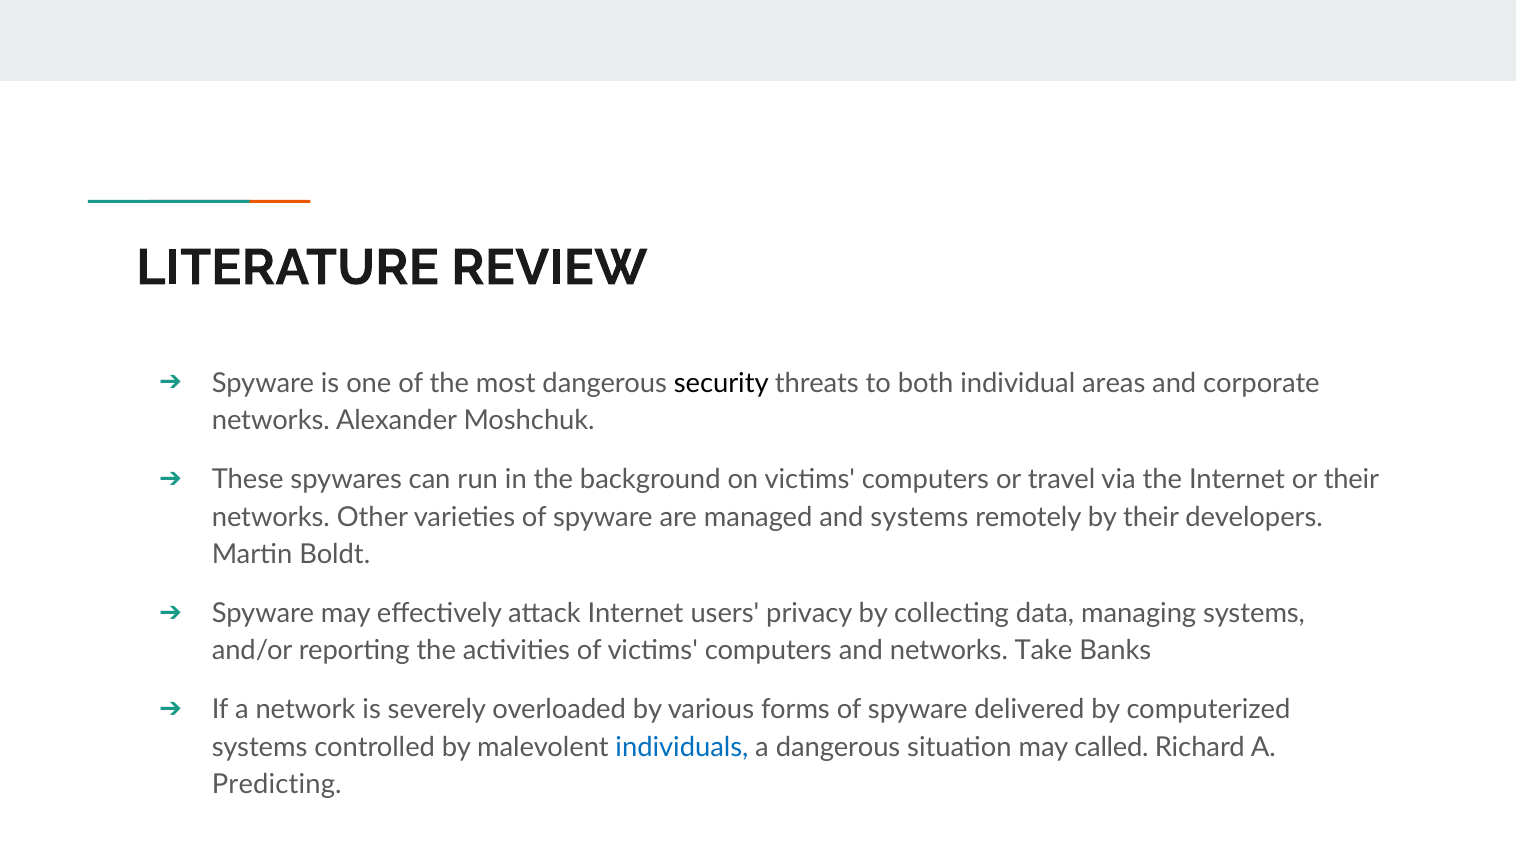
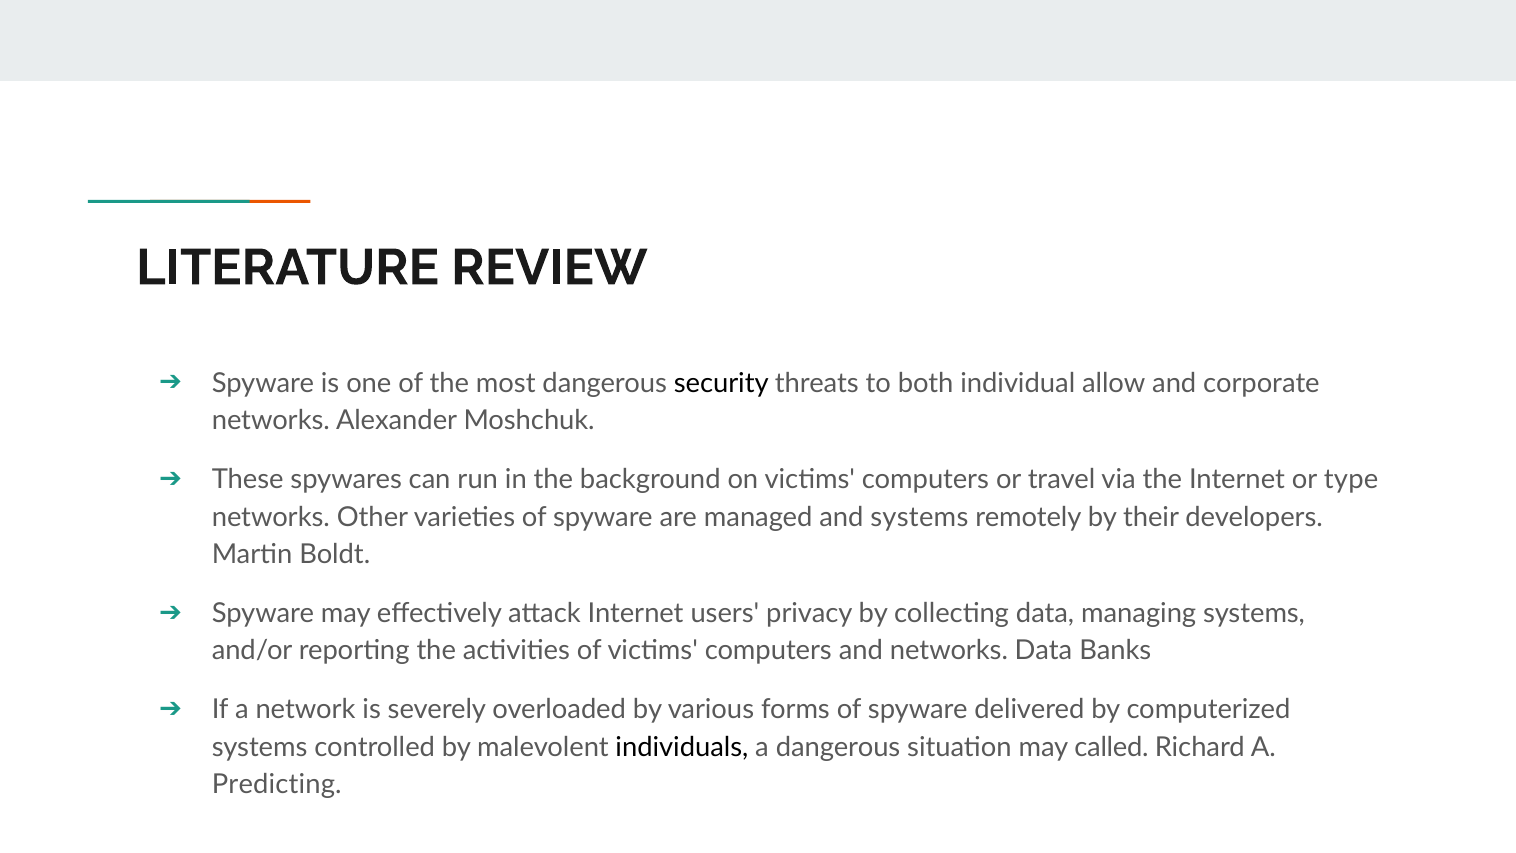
areas: areas -> allow (1114, 383)
or their: their -> type (1351, 479)
networks Take: Take -> Data (1043, 651)
individuals colour: blue -> black (682, 747)
